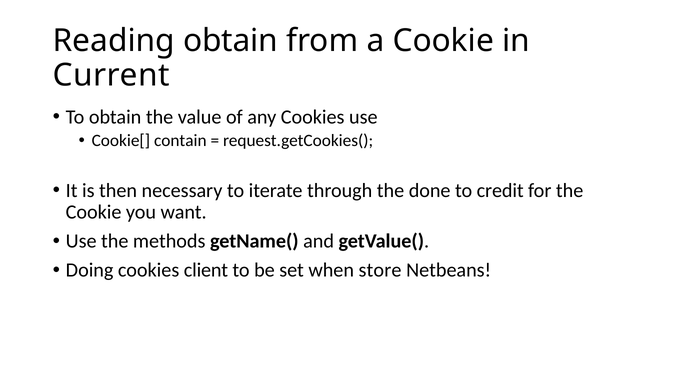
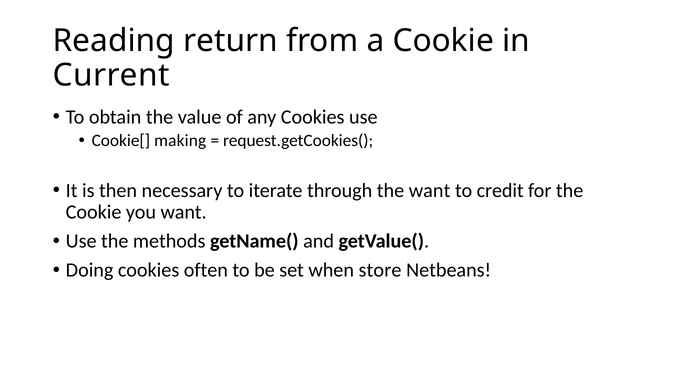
Reading obtain: obtain -> return (231, 41)
contain: contain -> making (180, 141)
the done: done -> want (430, 191)
client: client -> often (206, 270)
